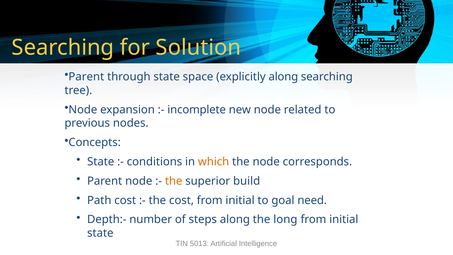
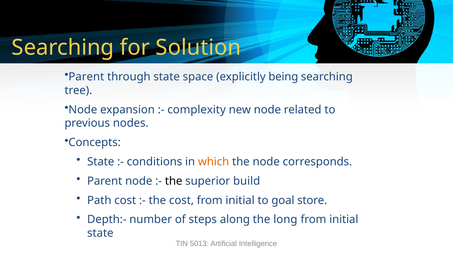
explicitly along: along -> being (283, 77)
incomplete: incomplete -> complexity (197, 110)
the colour: orange -> black (174, 181)
need: need -> store (312, 200)
